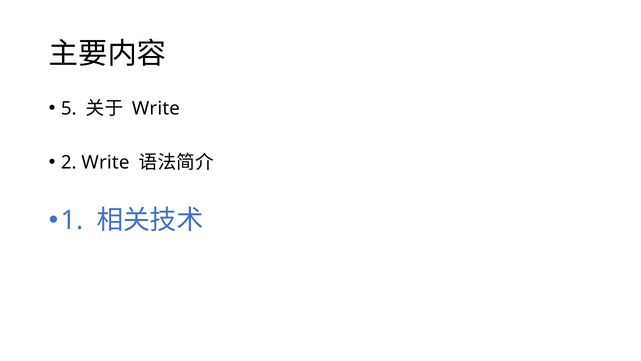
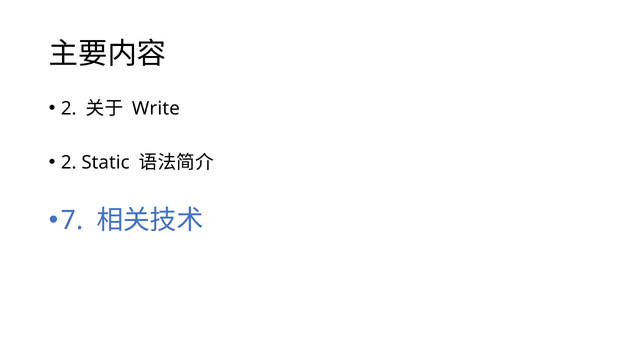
5: 5 -> 2 (69, 108)
2 Write: Write -> Static (106, 162)
1: 1 -> 7 (72, 220)
